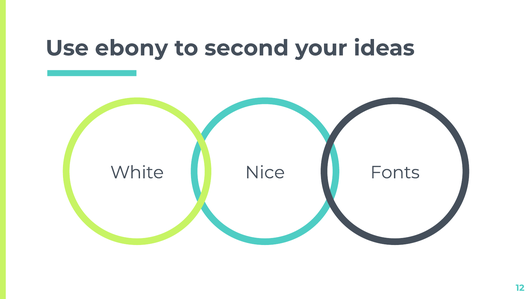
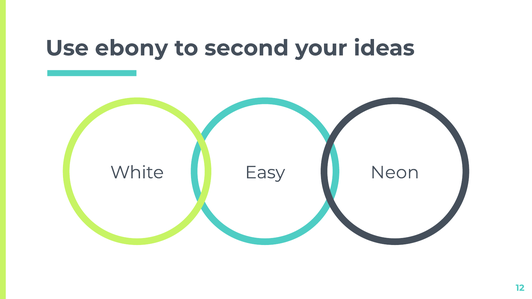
Nice: Nice -> Easy (265, 173)
Fonts: Fonts -> Neon (395, 173)
